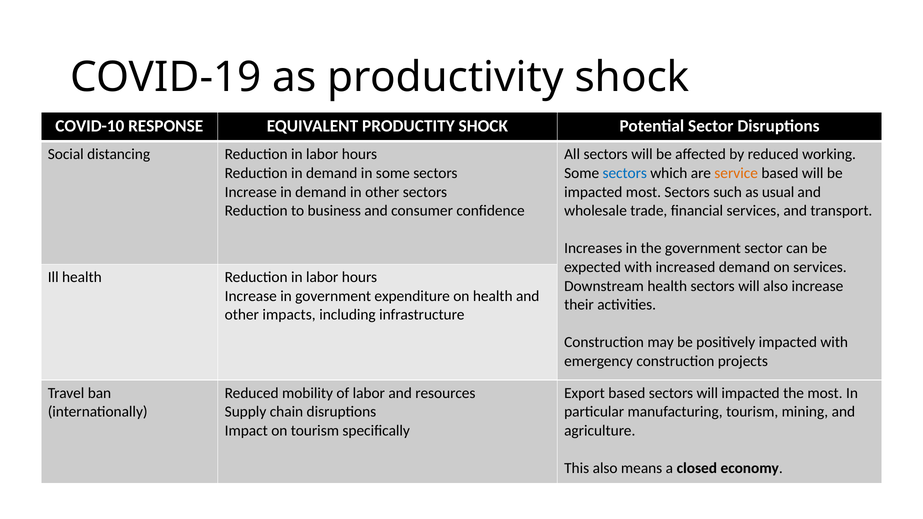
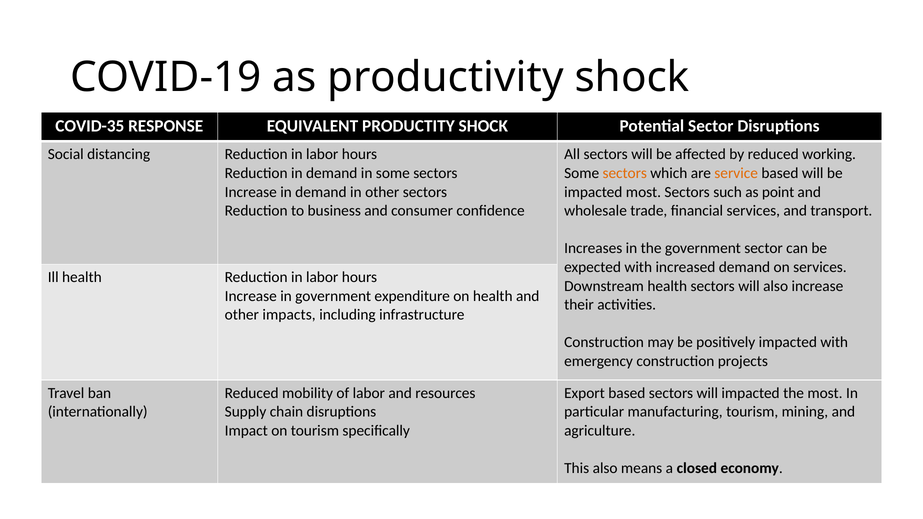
COVID-10: COVID-10 -> COVID-35 (90, 126)
sectors colour: blue -> orange (625, 173)
usual: usual -> point (778, 192)
